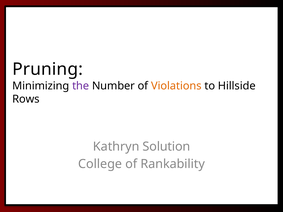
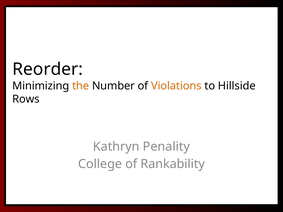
Pruning: Pruning -> Reorder (48, 69)
the colour: purple -> orange (81, 86)
Solution: Solution -> Penality (166, 147)
